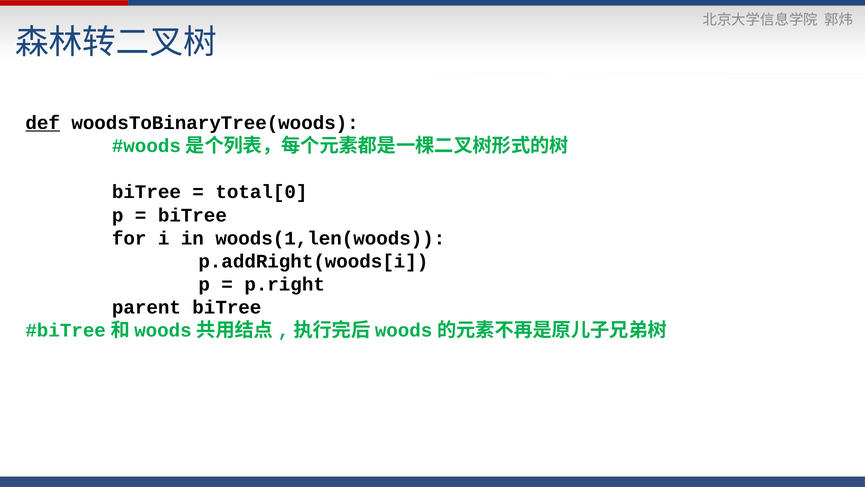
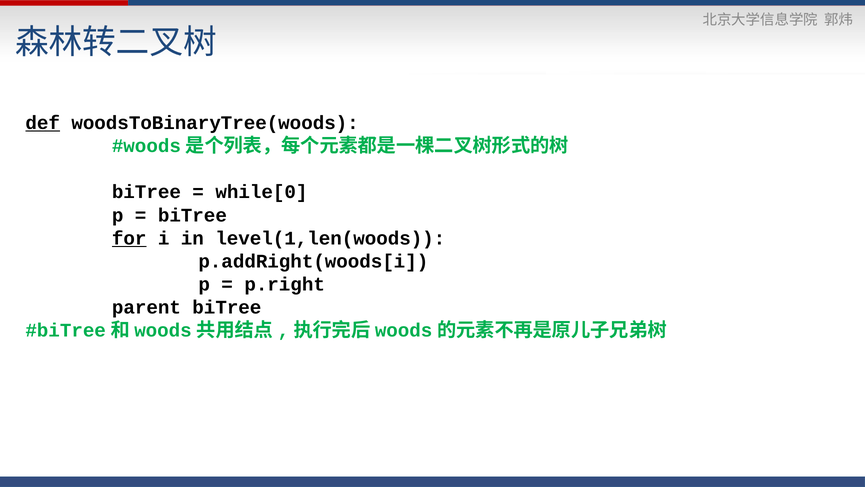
total[0: total[0 -> while[0 (261, 192)
for underline: none -> present (129, 238)
woods(1,len(woods: woods(1,len(woods -> level(1,len(woods (330, 238)
